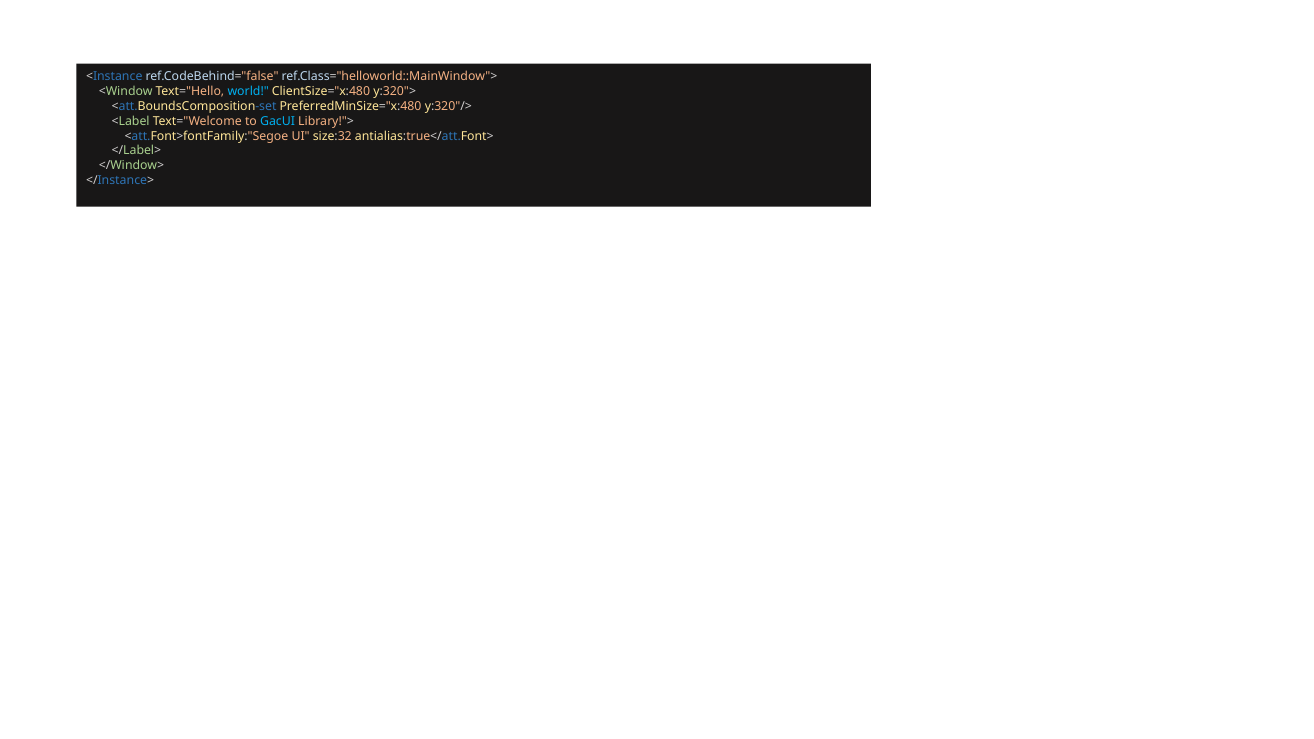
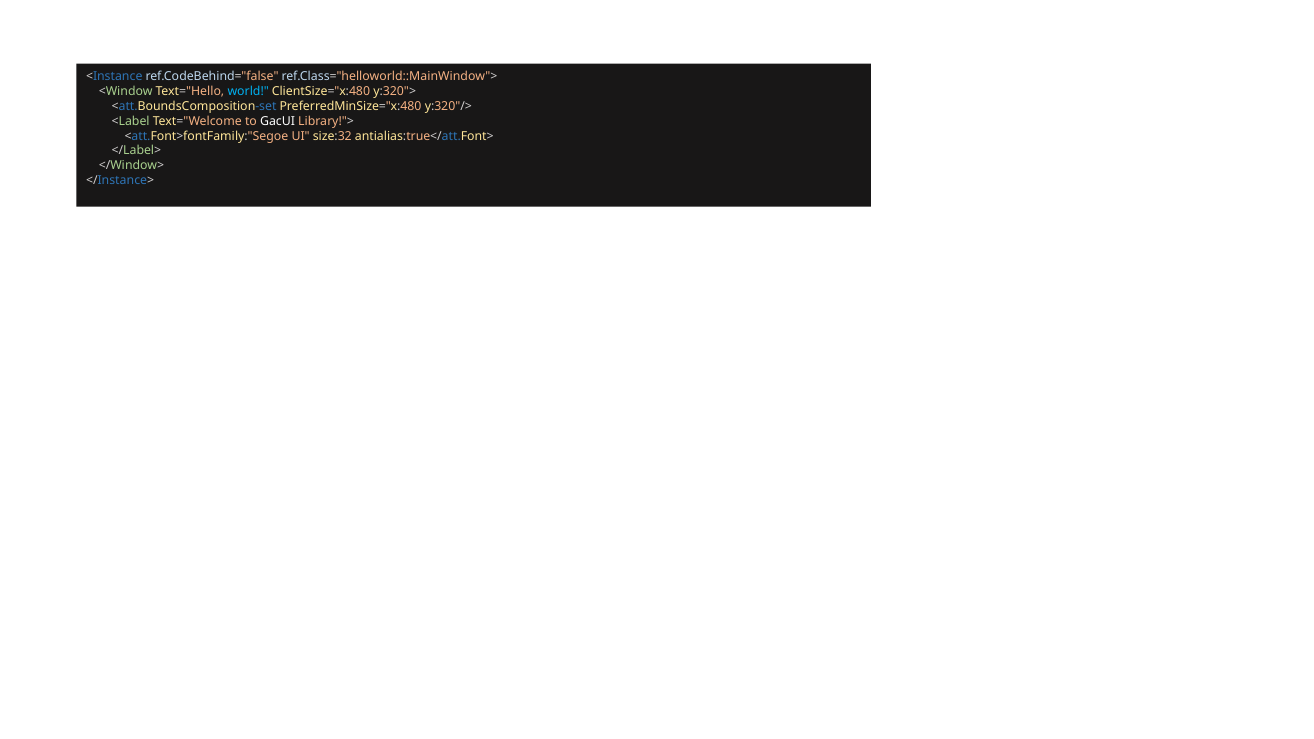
GacUI colour: light blue -> white (278, 121)
